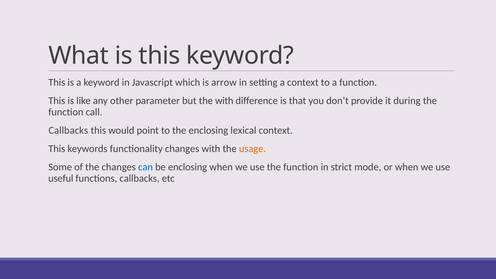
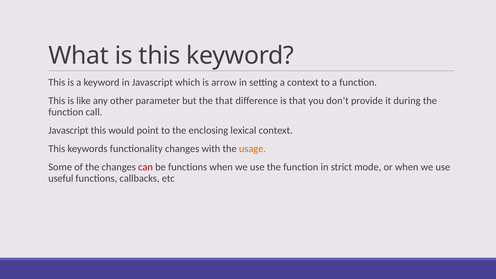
the with: with -> that (224, 101)
Callbacks: Callbacks -> Javascript (68, 130)
can colour: blue -> red (146, 167)
be enclosing: enclosing -> functions (188, 167)
